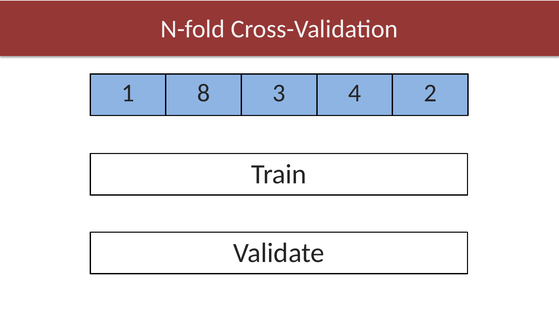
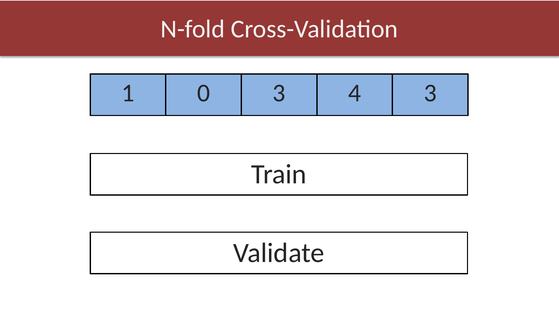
8: 8 -> 0 (204, 93)
4 2: 2 -> 3 (430, 93)
